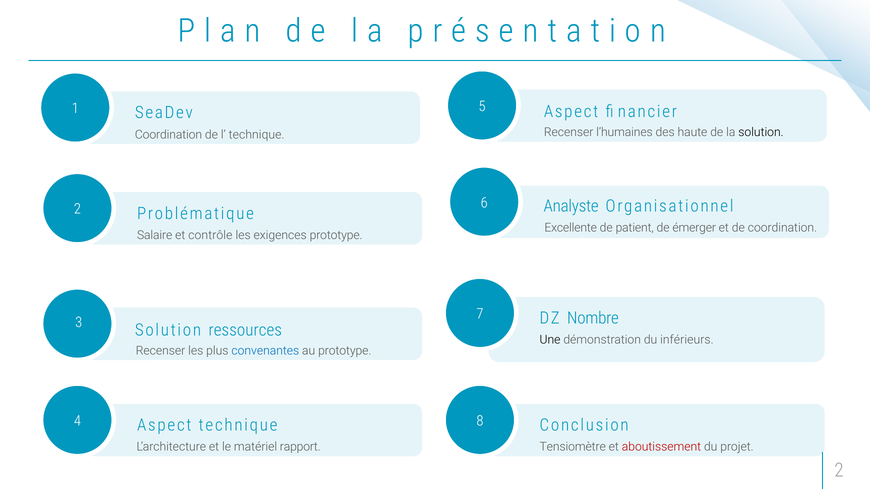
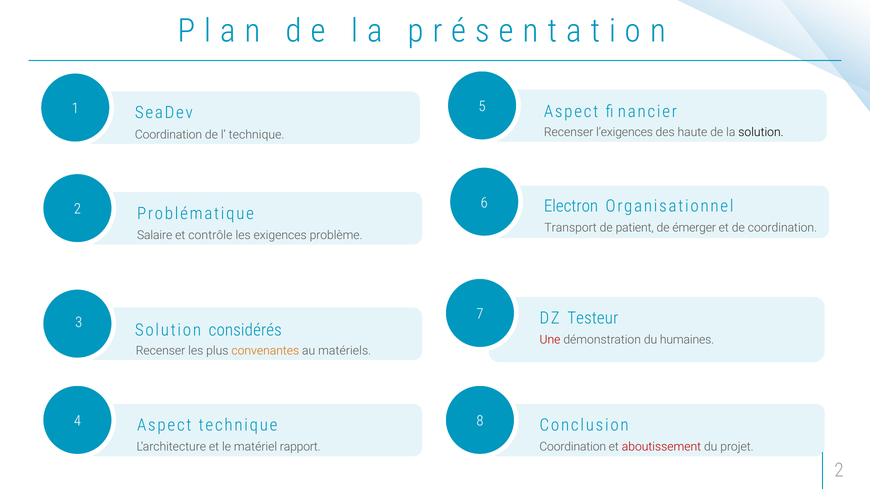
l’humaines: l’humaines -> l’exigences (625, 133)
Analyste: Analyste -> Electron (571, 206)
Excellente: Excellente -> Transport (571, 228)
exigences prototype: prototype -> problème (336, 235)
Nombre: Nombre -> Testeur (593, 319)
ressources: ressources -> considérés (245, 330)
Une colour: black -> red (550, 340)
inférieurs: inférieurs -> humaines (687, 340)
convenantes colour: blue -> orange (265, 351)
au prototype: prototype -> matériels (345, 351)
Tensiomètre: Tensiomètre -> Coordination (573, 447)
